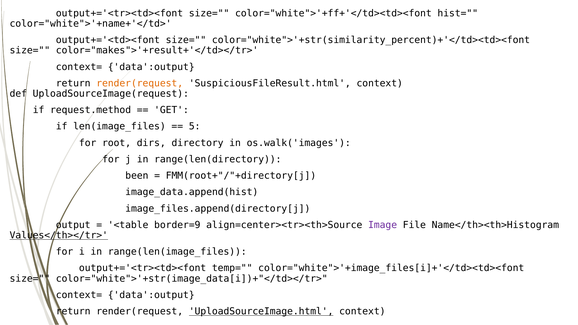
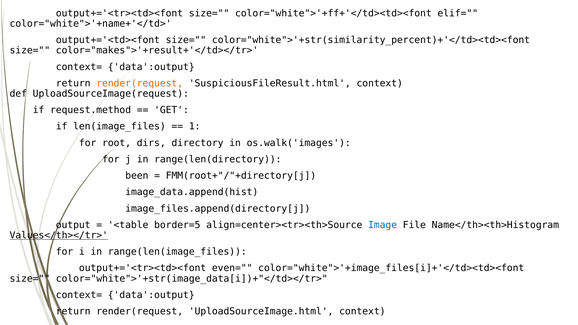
hist=: hist= -> elif= (458, 13)
5: 5 -> 1 (195, 127)
border=9: border=9 -> border=5 (177, 225)
Image colour: purple -> blue (383, 225)
temp=: temp= -> even= (232, 268)
UploadSourceImage.html underline: present -> none (261, 311)
